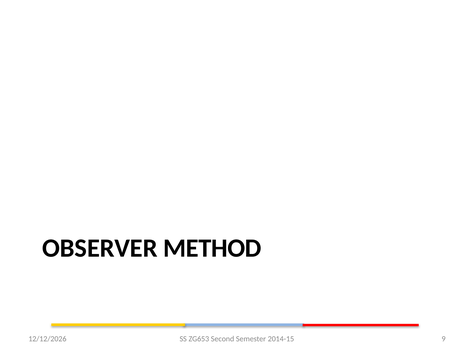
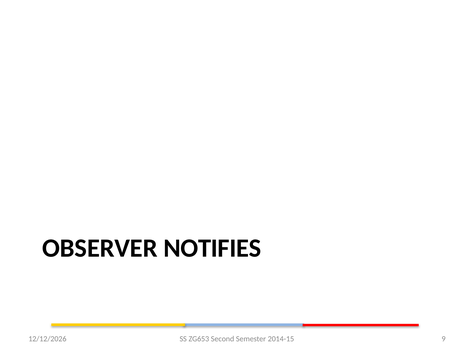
METHOD: METHOD -> NOTIFIES (212, 248)
